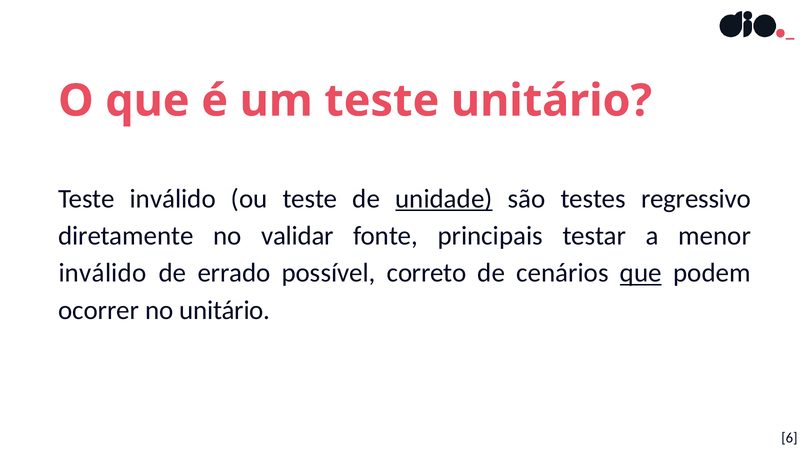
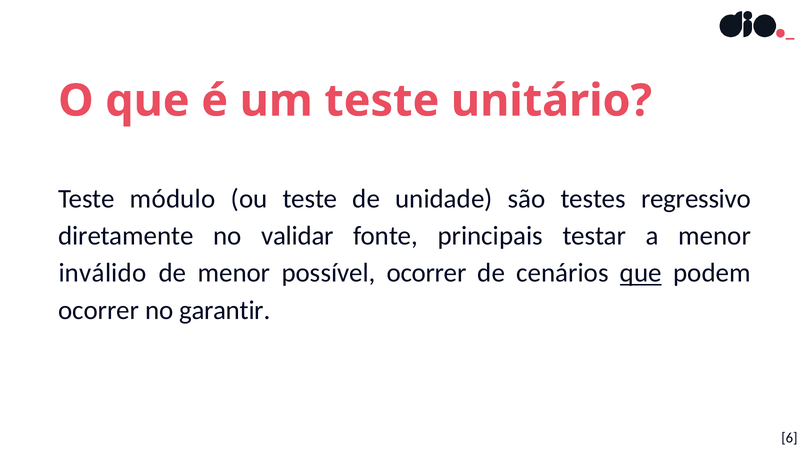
Teste inválido: inválido -> módulo (173, 199)
unidade underline: present -> none (444, 199)
de errado: errado -> menor (234, 273)
possível correto: correto -> ocorrer (427, 273)
no unitário: unitário -> garantir (225, 310)
